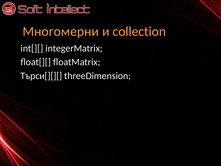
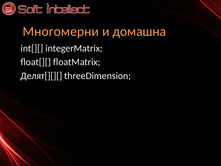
collection: collection -> домашна (139, 31)
Търси[][][: Търси[][][ -> Делят[][][ (41, 76)
